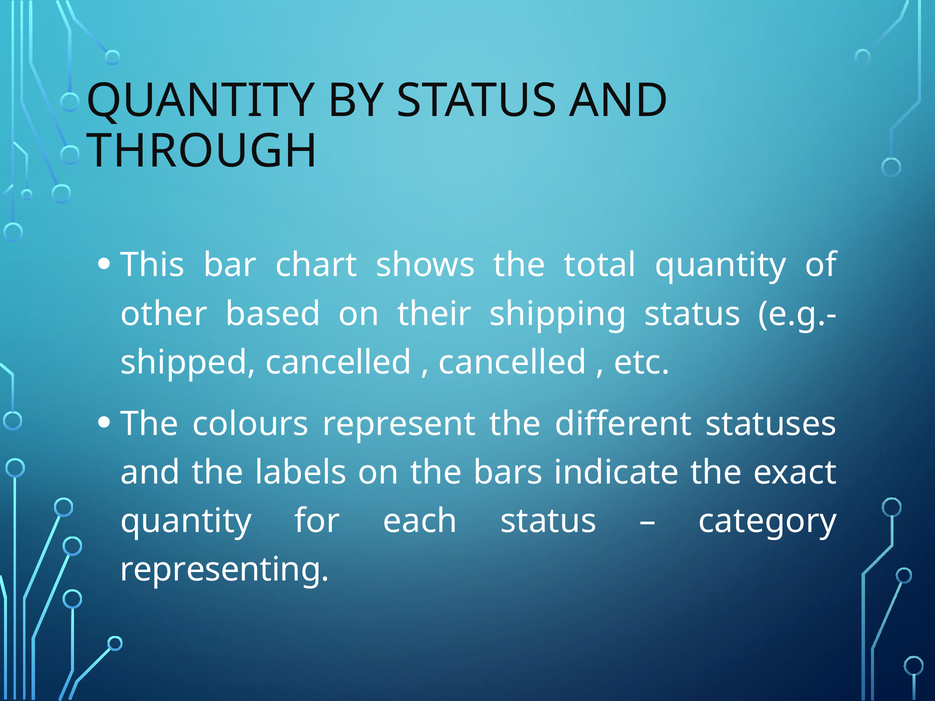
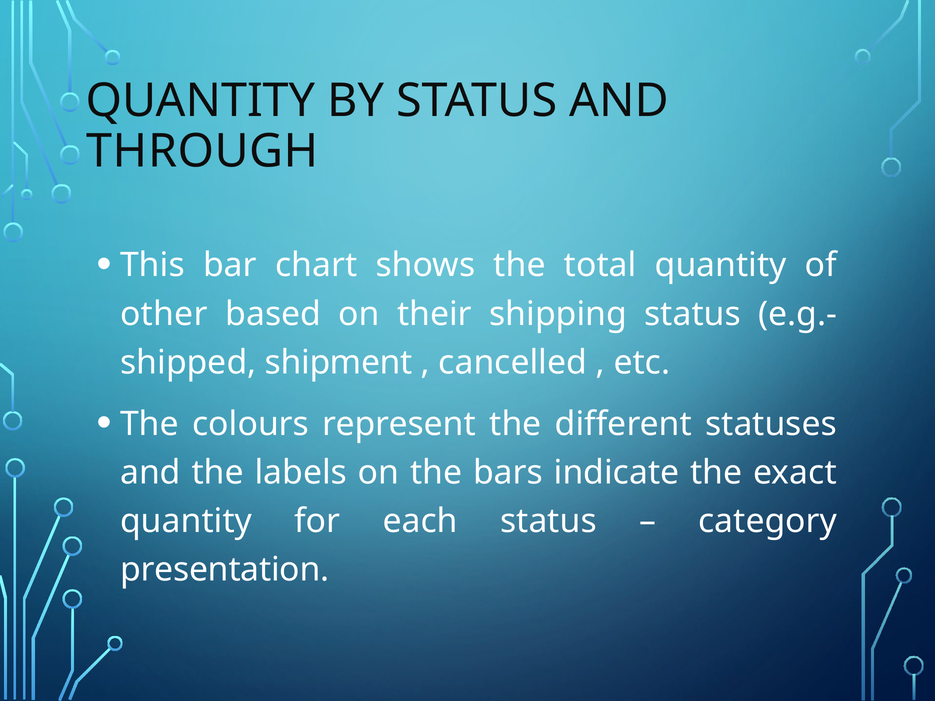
shipped cancelled: cancelled -> shipment (339, 363)
representing: representing -> presentation (225, 570)
